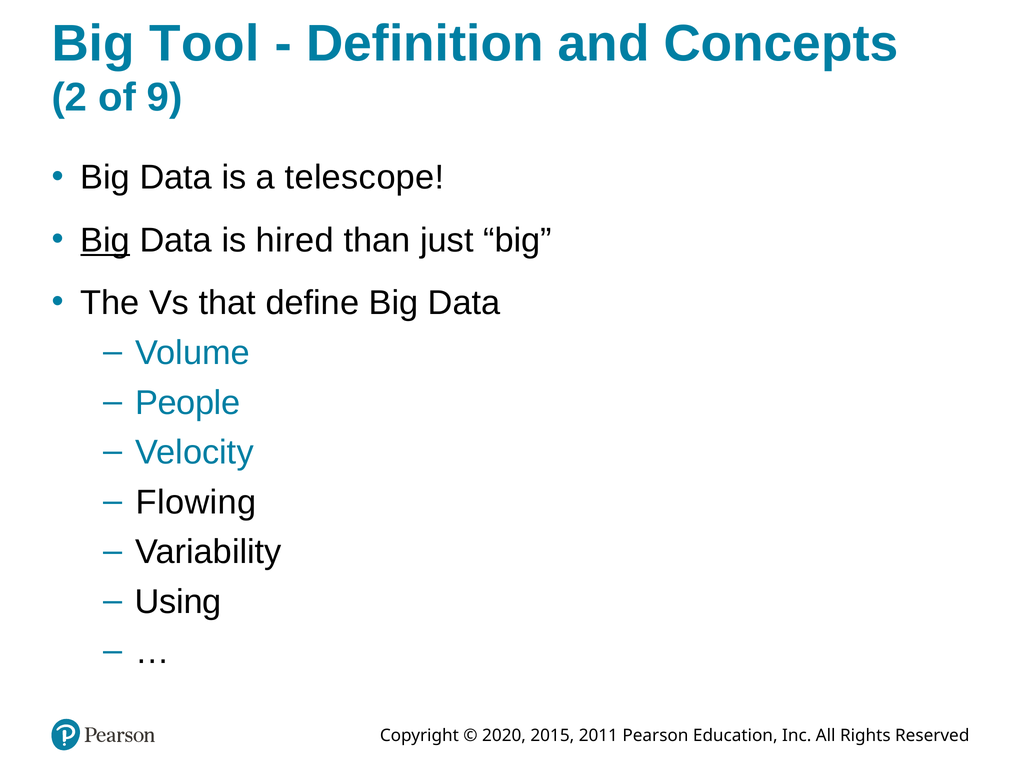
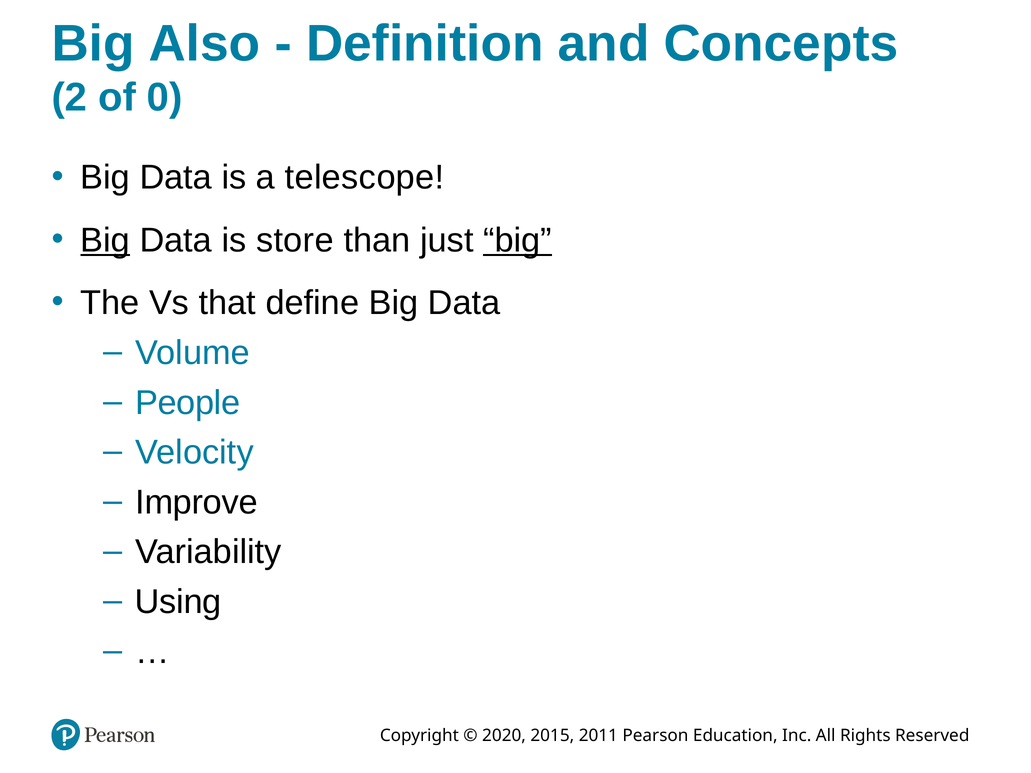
Tool: Tool -> Also (205, 44)
9: 9 -> 0 (165, 98)
hired: hired -> store (295, 240)
big underline: none -> present (517, 240)
Flowing: Flowing -> Improve (197, 502)
